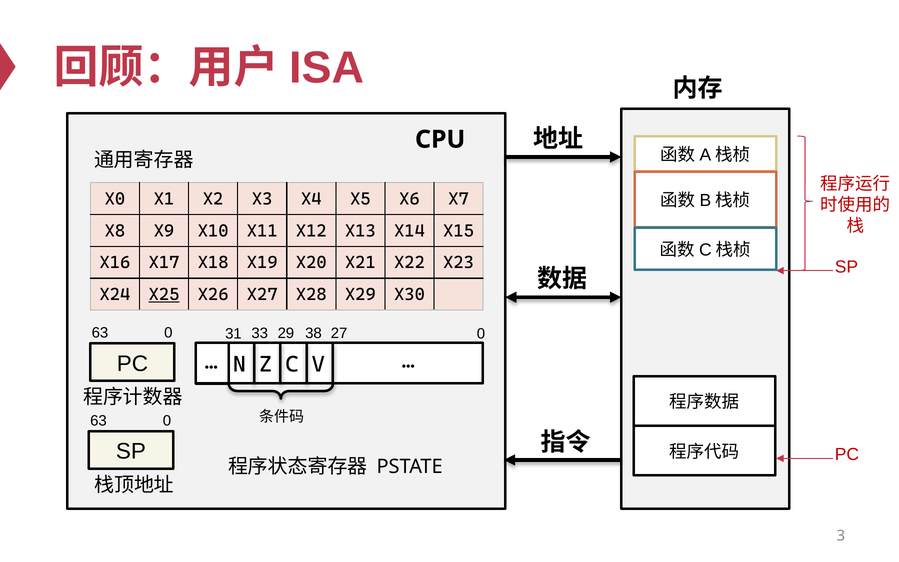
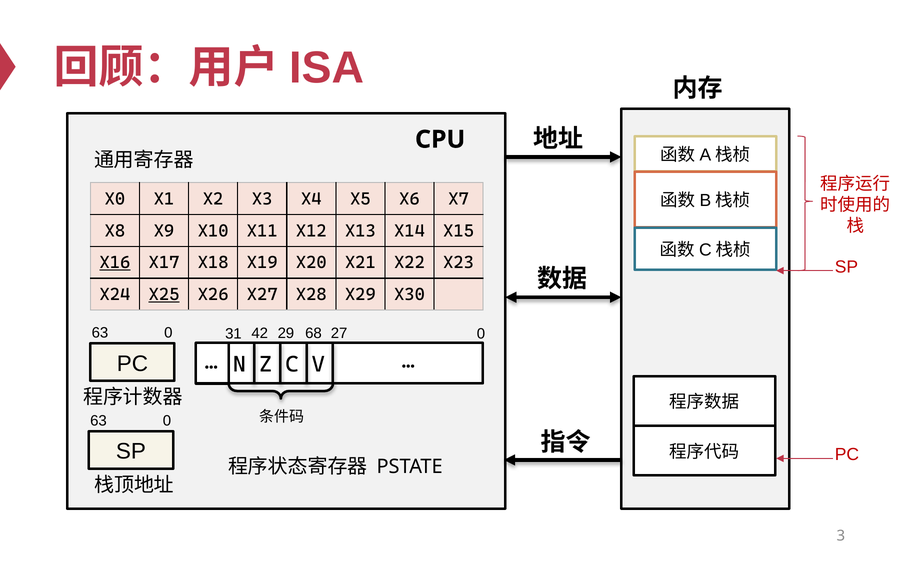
X16 underline: none -> present (115, 263)
33: 33 -> 42 (260, 333)
38: 38 -> 68 (313, 333)
